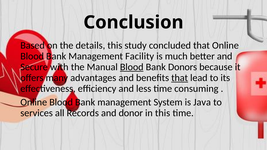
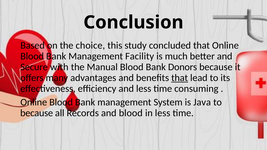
details: details -> choice (90, 46)
Blood underline: present -> none (132, 67)
services: services -> because (37, 113)
and donor: donor -> blood (131, 113)
in this: this -> less (163, 113)
